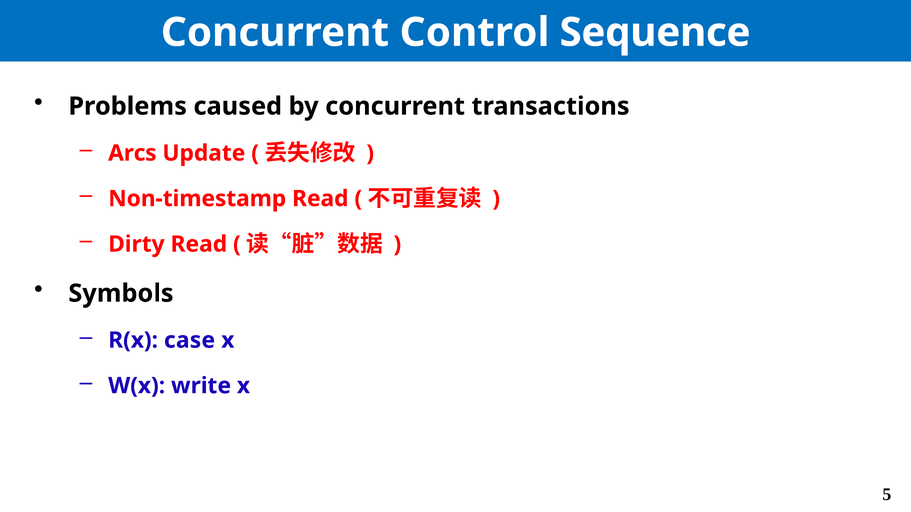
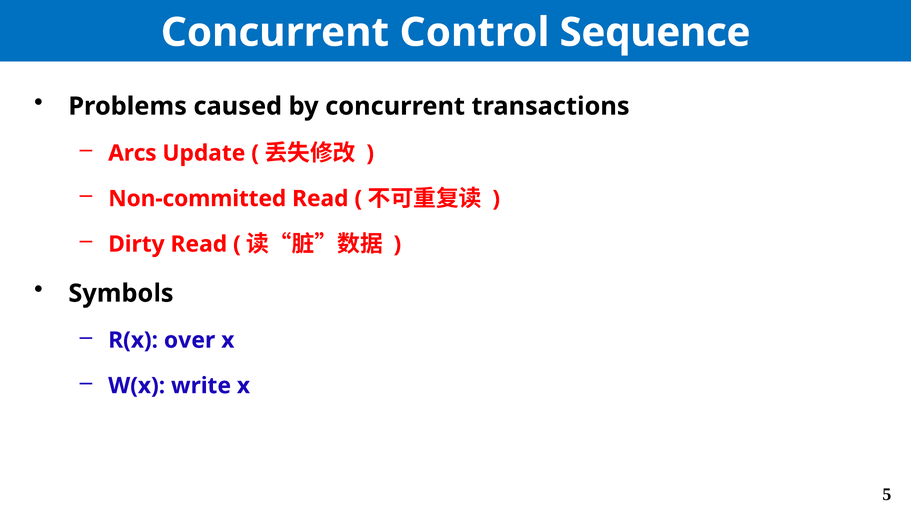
Non-timestamp: Non-timestamp -> Non-committed (197, 199)
case: case -> over (190, 341)
